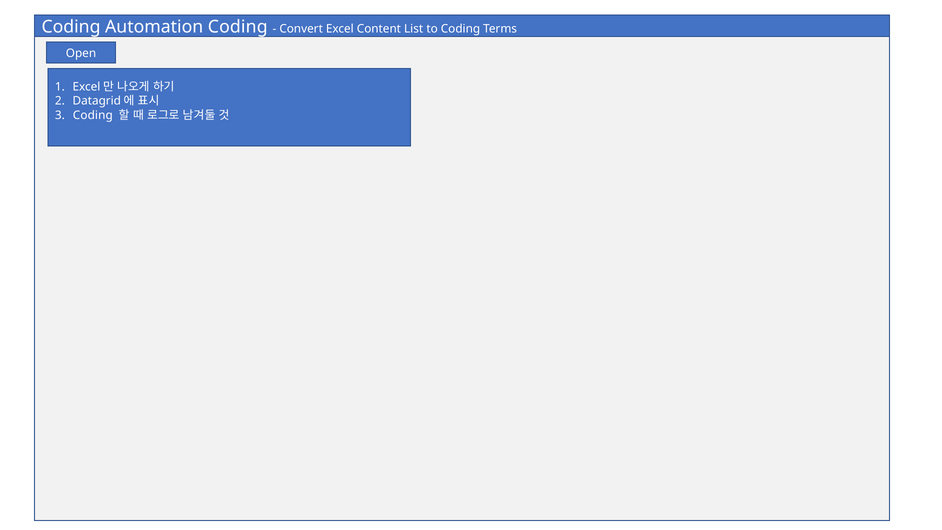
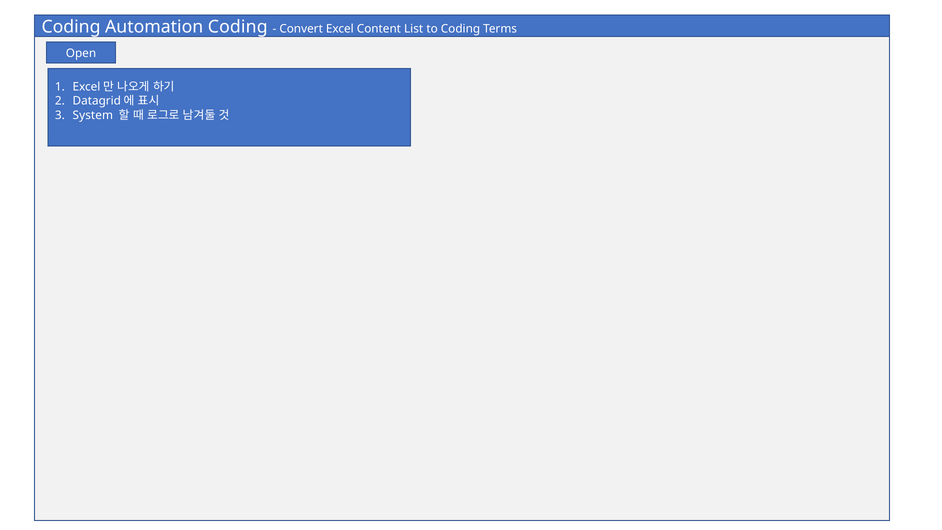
Coding: Coding -> System (93, 115)
